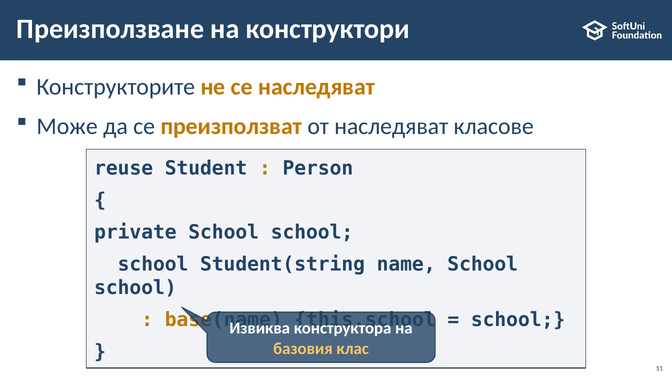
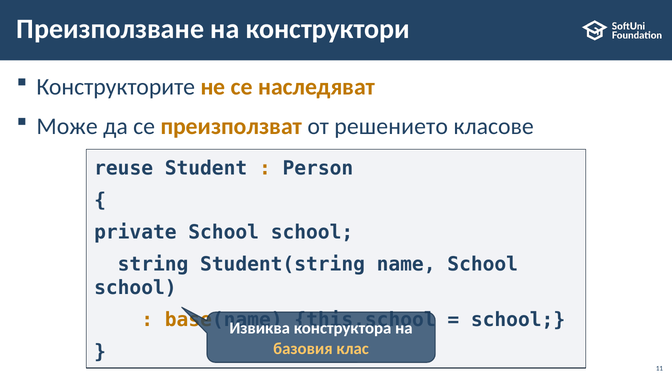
от наследяват: наследяват -> решението (391, 126)
school: school -> string (153, 264)
